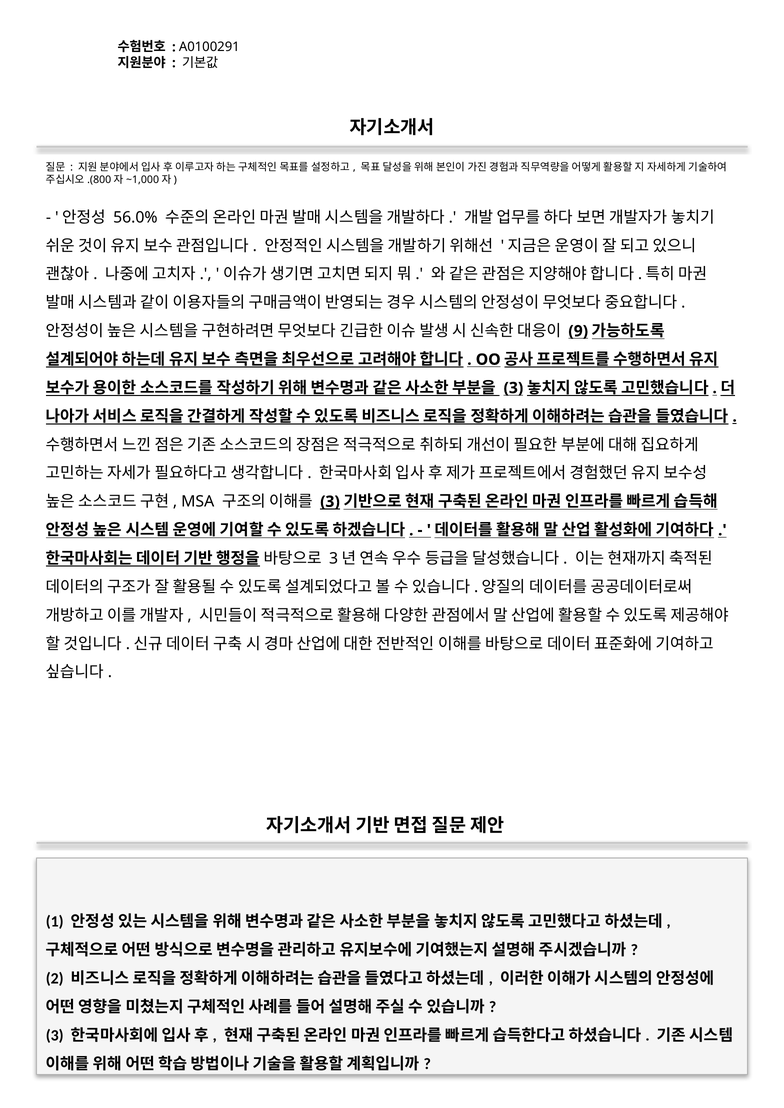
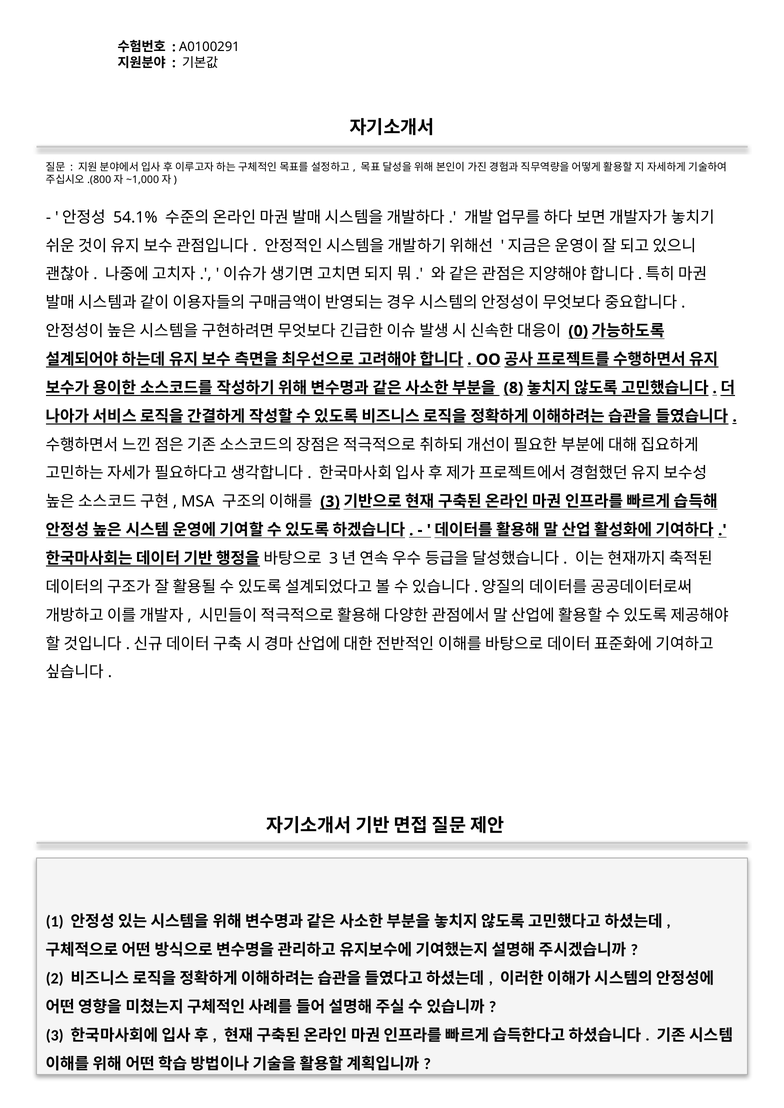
56.0%: 56.0% -> 54.1% (135, 218)
9: 9 -> 0 (578, 331)
3: 3 -> 8 (513, 388)
